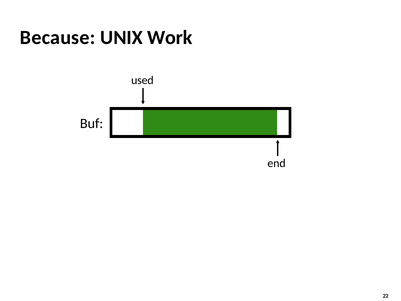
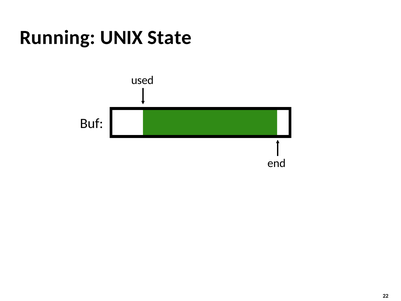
Because: Because -> Running (58, 38)
Work: Work -> State (170, 38)
